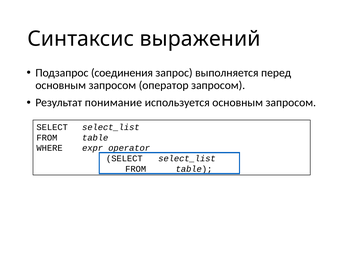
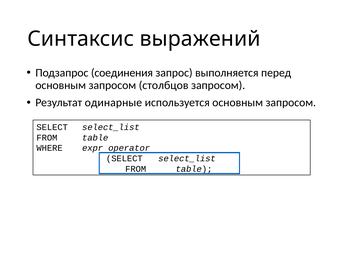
оператор: оператор -> столбцов (164, 85)
понимание: понимание -> одинарные (113, 103)
